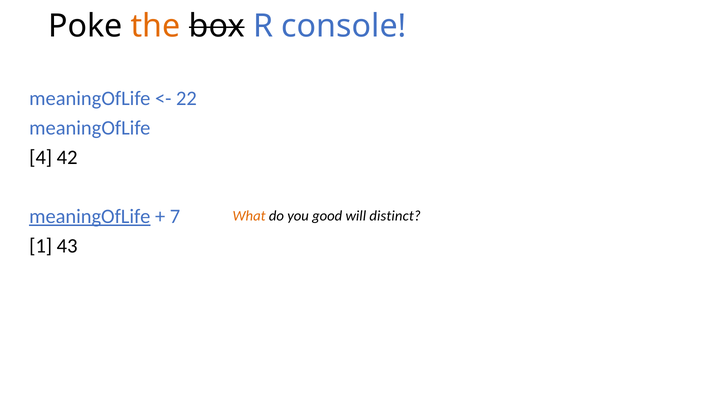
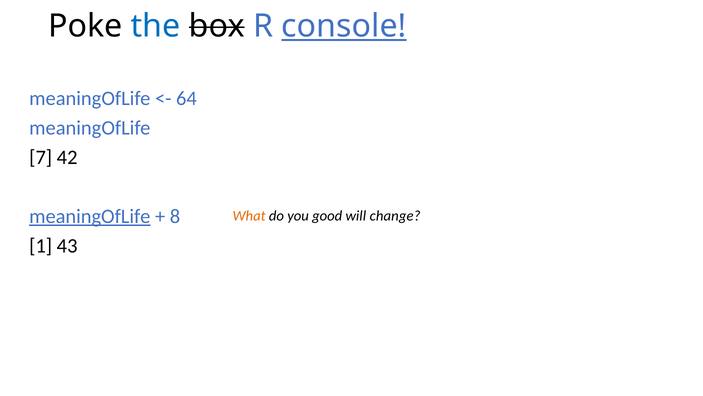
the colour: orange -> blue (156, 26)
console underline: none -> present (344, 26)
22: 22 -> 64 (186, 98)
4: 4 -> 7 (41, 157)
7: 7 -> 8 (175, 216)
distinct: distinct -> change (395, 215)
